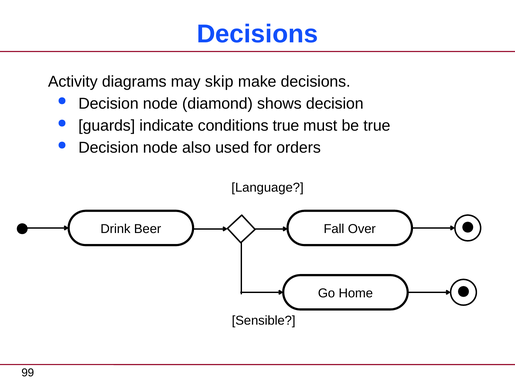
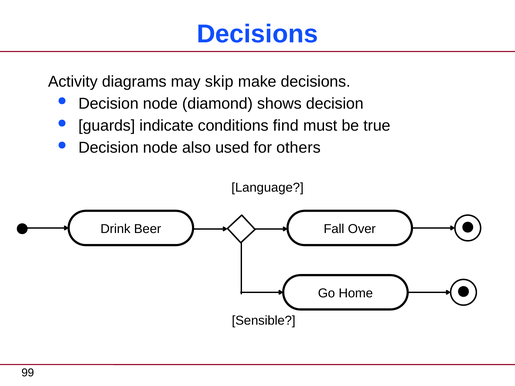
conditions true: true -> find (286, 126)
orders: orders -> others (298, 148)
